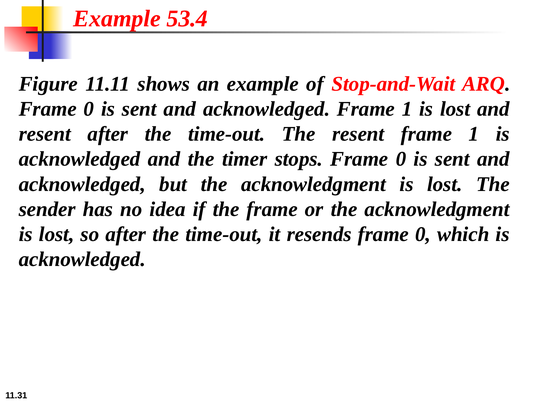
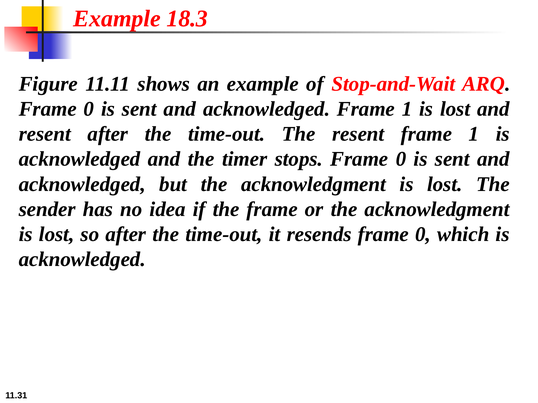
53.4: 53.4 -> 18.3 (187, 19)
